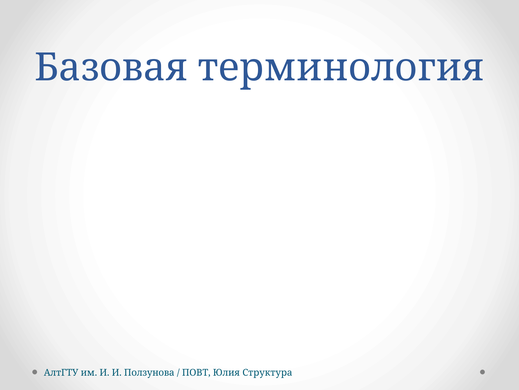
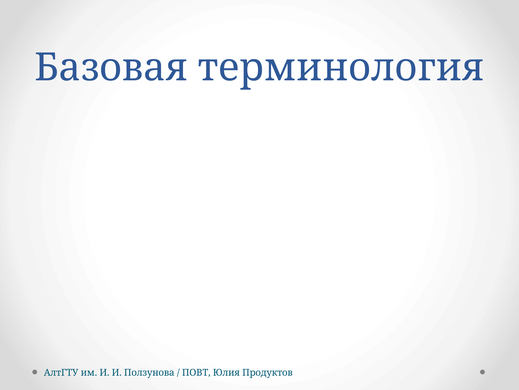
Структура: Структура -> Продуктов (267, 372)
